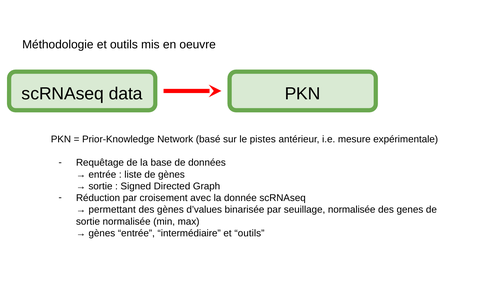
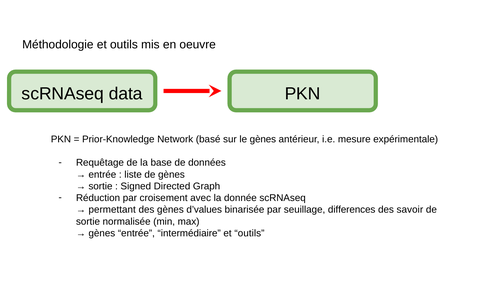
le pistes: pistes -> gènes (263, 139)
seuillage normalisée: normalisée -> differences (352, 210)
genes: genes -> savoir (410, 210)
